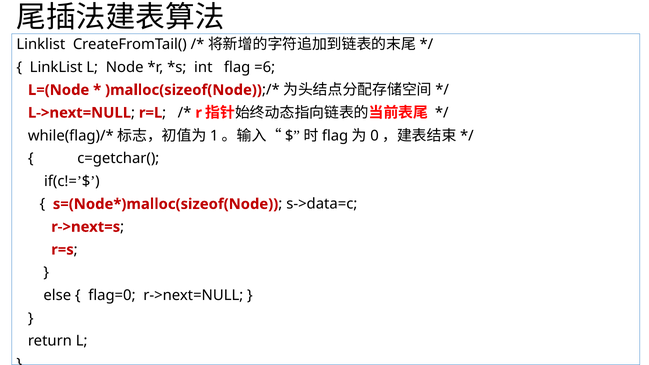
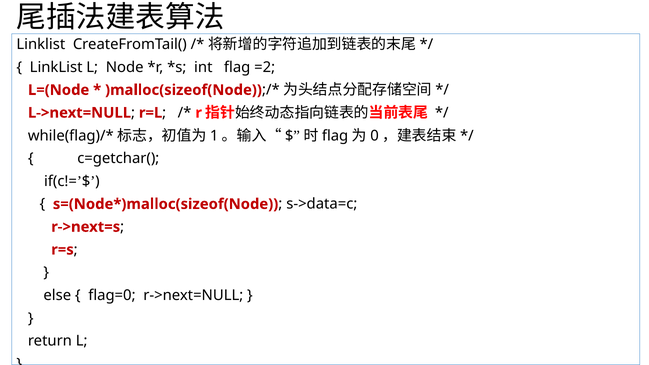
=6: =6 -> =2 (265, 67)
